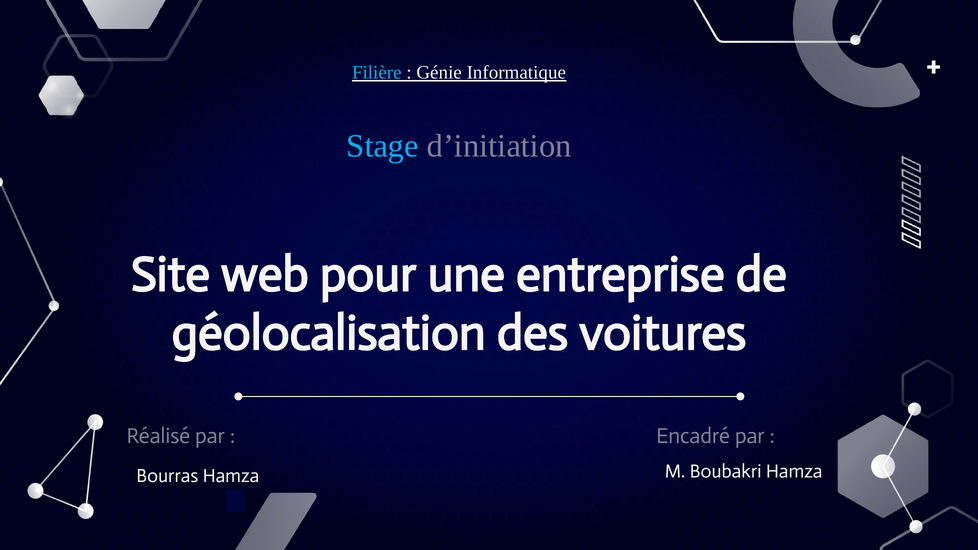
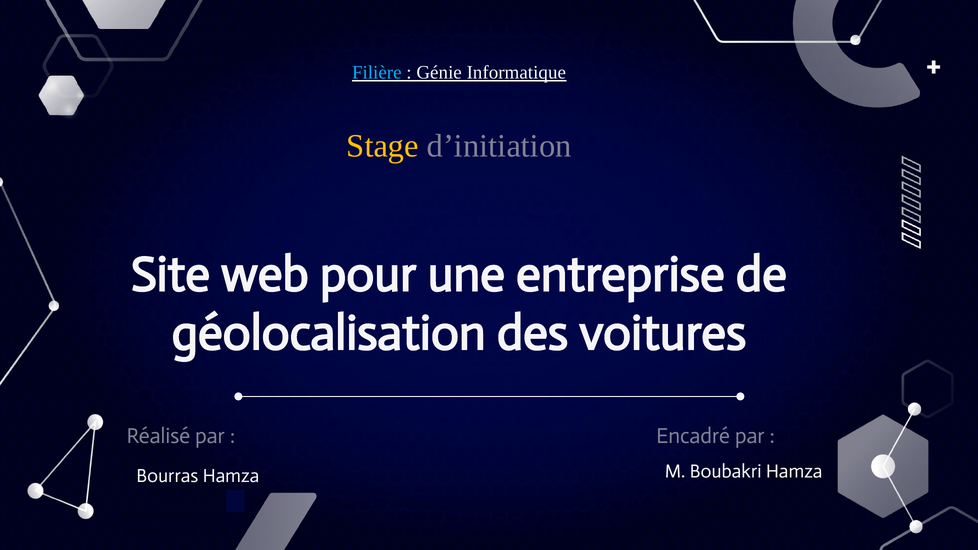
Stage colour: light blue -> yellow (383, 146)
